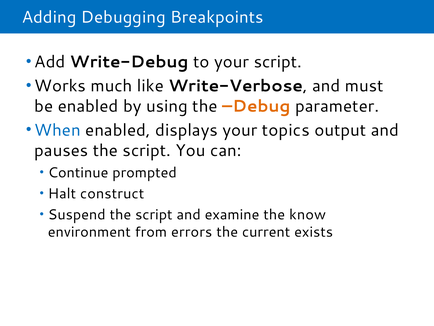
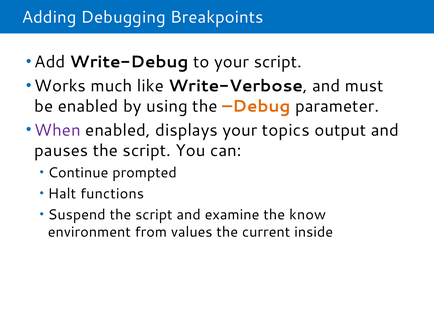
When colour: blue -> purple (58, 130)
construct: construct -> functions (112, 193)
errors: errors -> values (192, 232)
exists: exists -> inside (314, 232)
